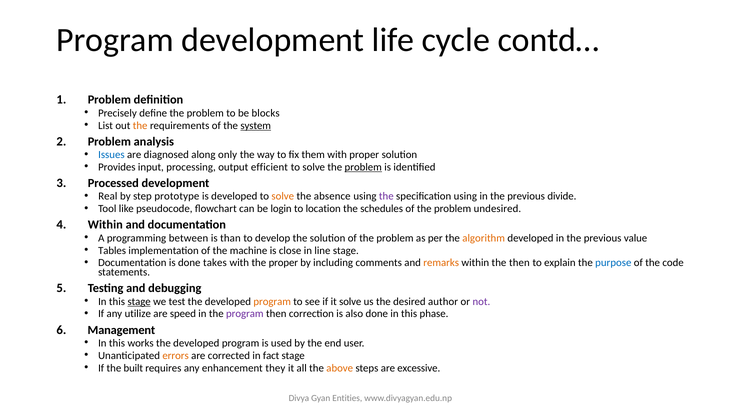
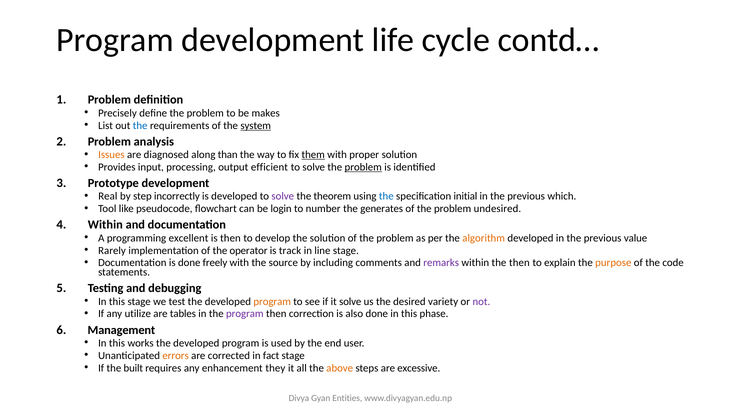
blocks: blocks -> makes (266, 113)
the colour: orange -> blue (140, 125)
Issues colour: blue -> orange (111, 155)
only: only -> than (228, 155)
them underline: none -> present (313, 155)
Processed: Processed -> Prototype (113, 183)
prototype: prototype -> incorrectly (177, 196)
solve colour: orange -> purple (283, 196)
absence: absence -> theorem (332, 196)
the colour: purple -> blue (386, 196)
specification using: using -> initial (465, 196)
divide: divide -> which (562, 196)
location: location -> number (323, 209)
schedules: schedules -> generates (382, 209)
between: between -> excellent (189, 238)
is than: than -> then (230, 238)
Tables: Tables -> Rarely (112, 250)
machine: machine -> operator (249, 250)
close: close -> track (290, 250)
takes: takes -> freely (215, 263)
the proper: proper -> source (283, 263)
remarks colour: orange -> purple (441, 263)
purpose colour: blue -> orange (613, 263)
stage underline: present -> none (139, 301)
author: author -> variety (443, 301)
speed: speed -> tables (183, 314)
